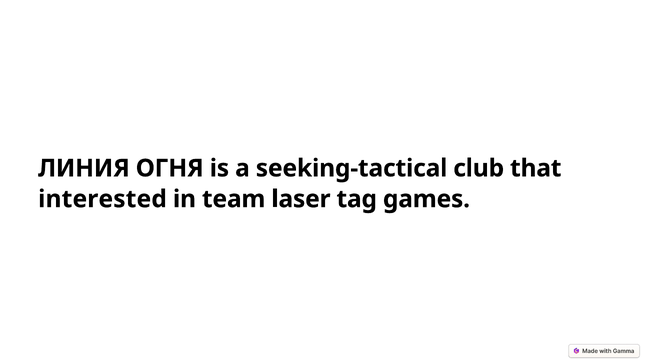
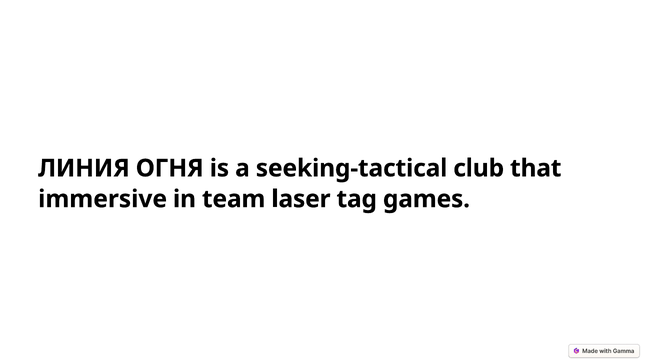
interested: interested -> immersive (103, 199)
